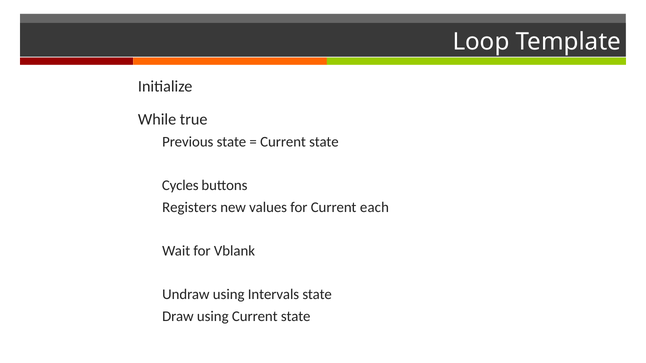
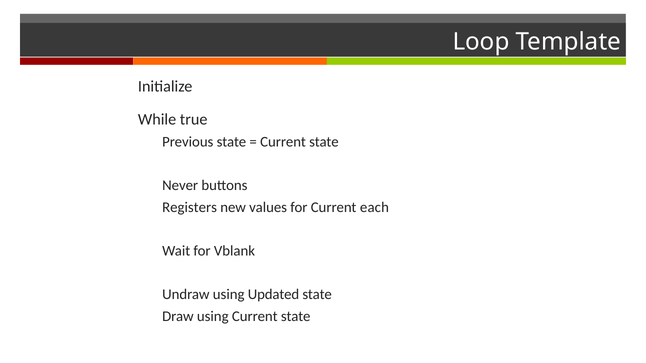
Cycles: Cycles -> Never (180, 186)
Intervals: Intervals -> Updated (273, 295)
